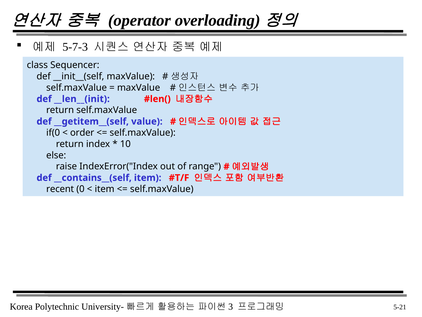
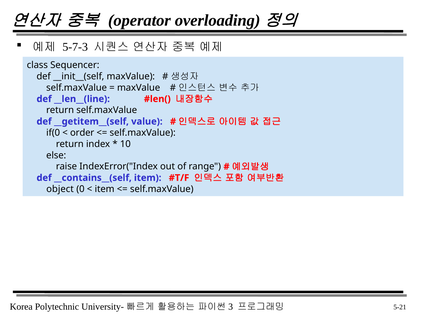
__len__(init: __len__(init -> __len__(line (82, 99)
recent: recent -> object (60, 189)
